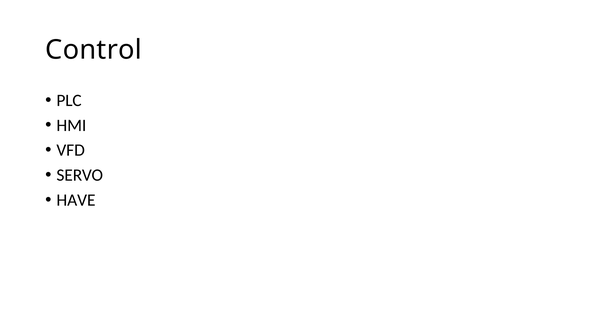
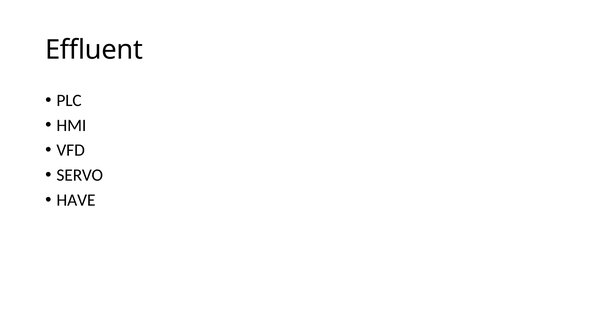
Control: Control -> Effluent (94, 50)
